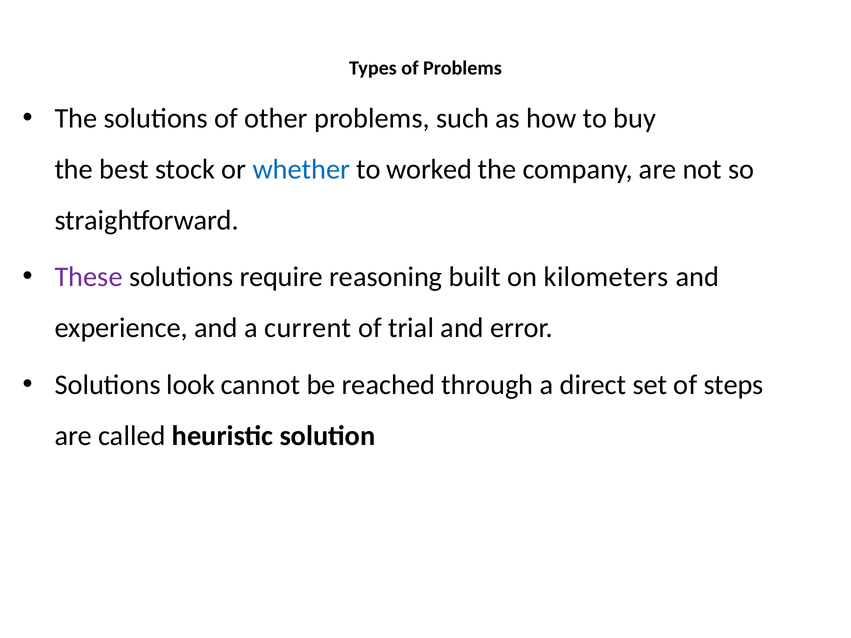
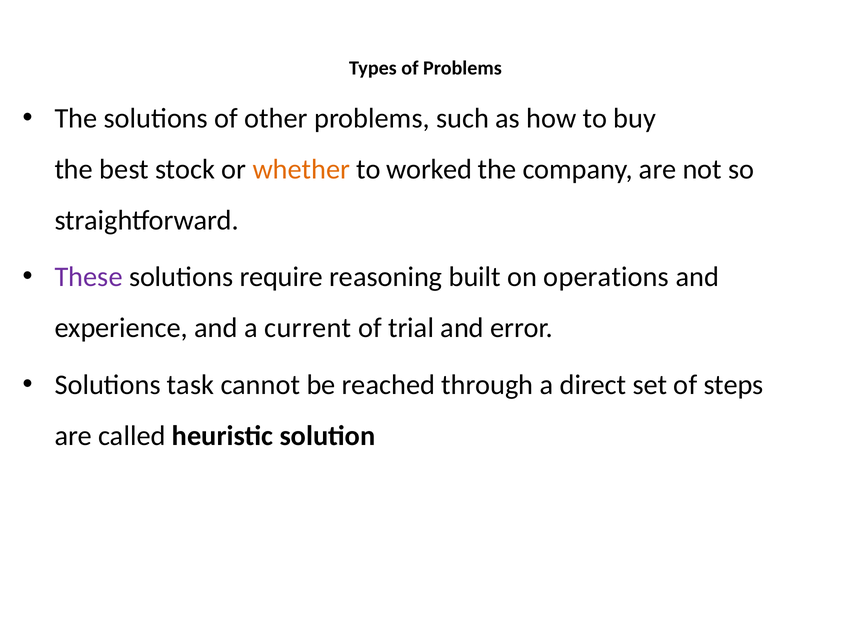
whether colour: blue -> orange (301, 169)
kilometers: kilometers -> operations (606, 277)
look: look -> task (191, 385)
